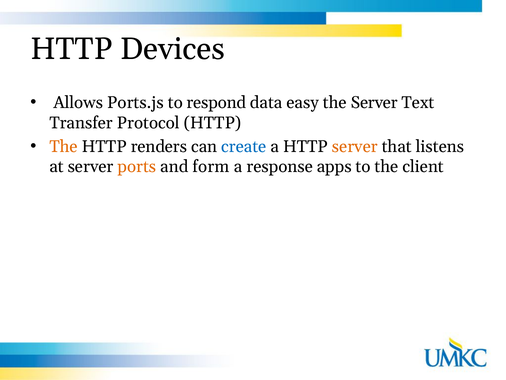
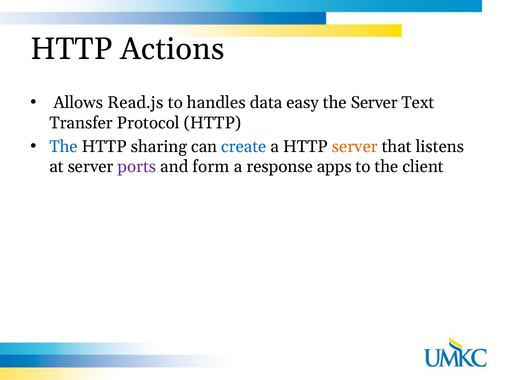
Devices: Devices -> Actions (172, 49)
Ports.js: Ports.js -> Read.js (135, 102)
respond: respond -> handles (216, 102)
The colour: orange -> blue (64, 146)
renders: renders -> sharing (159, 146)
ports colour: orange -> purple (137, 166)
